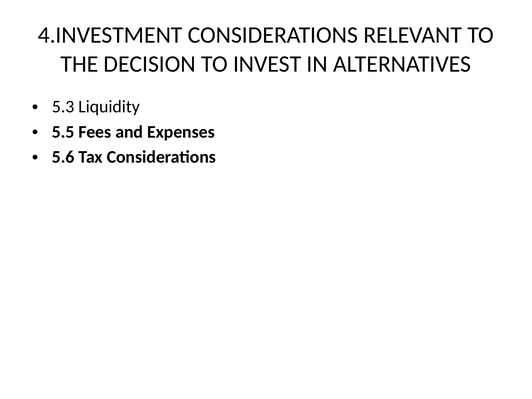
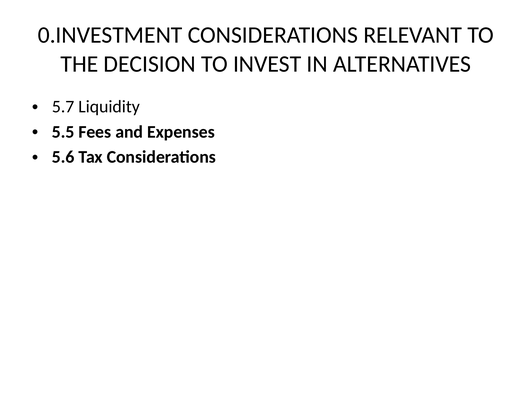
4.INVESTMENT: 4.INVESTMENT -> 0.INVESTMENT (110, 35)
5.3: 5.3 -> 5.7 (63, 107)
